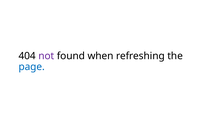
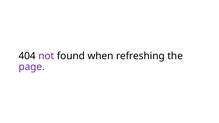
page colour: blue -> purple (32, 67)
